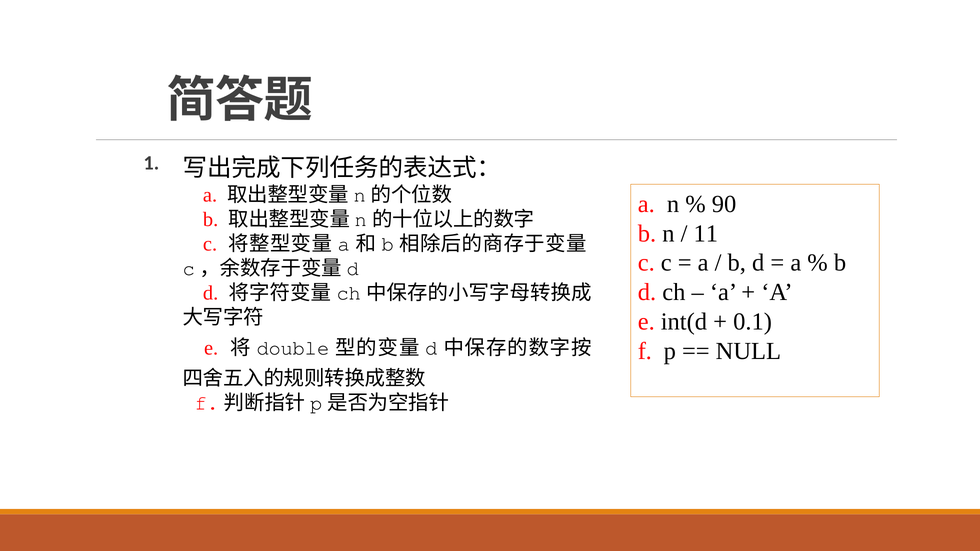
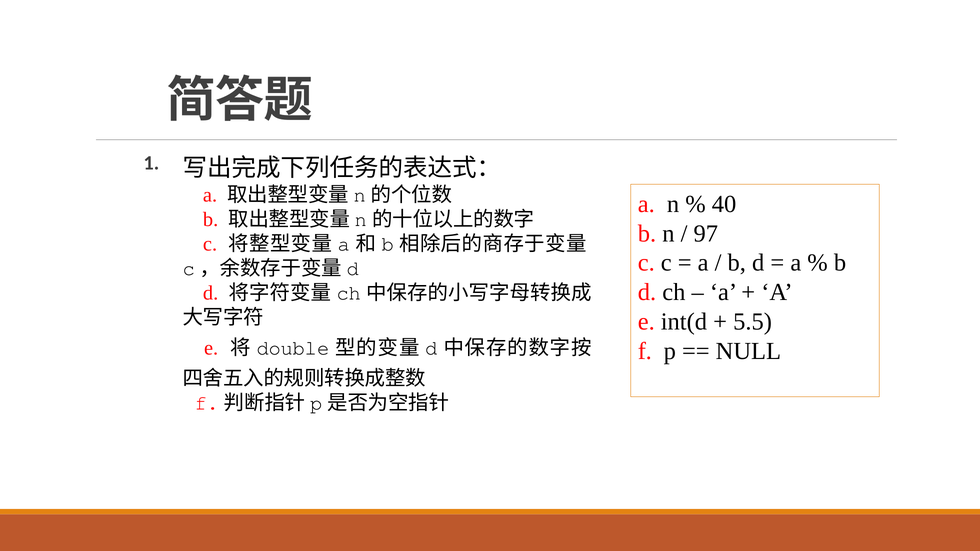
90: 90 -> 40 (724, 204)
11: 11 -> 97 (706, 234)
0.1: 0.1 -> 5.5 (753, 322)
